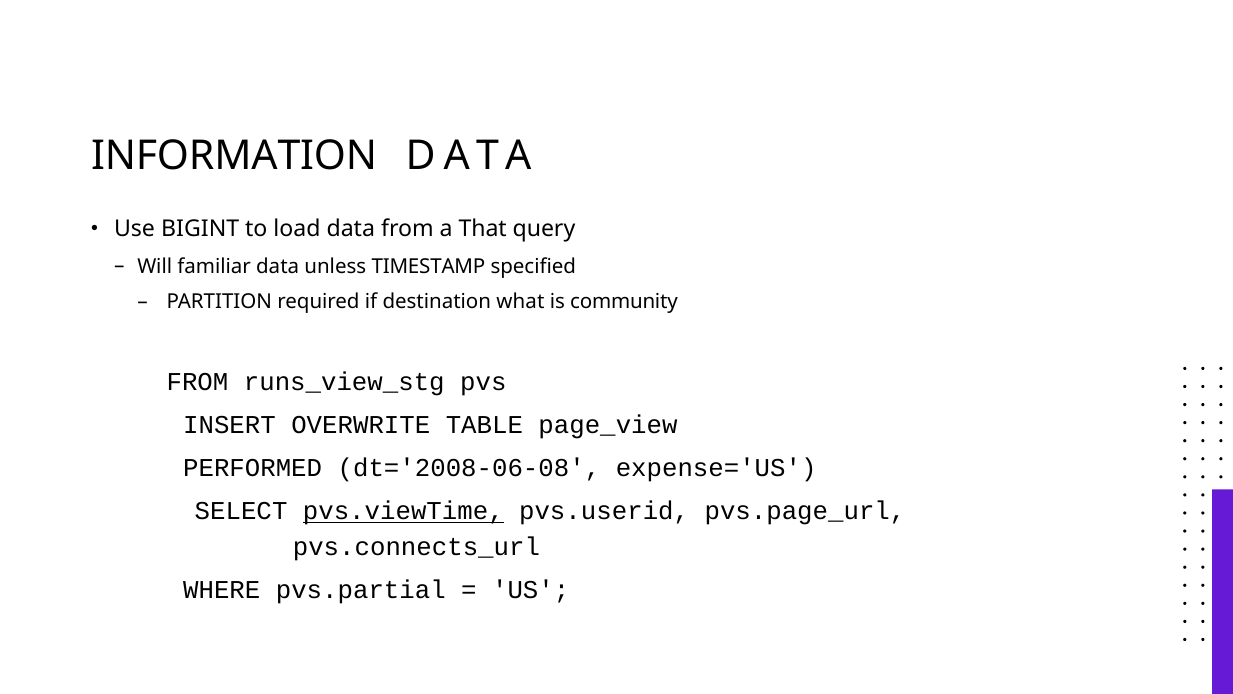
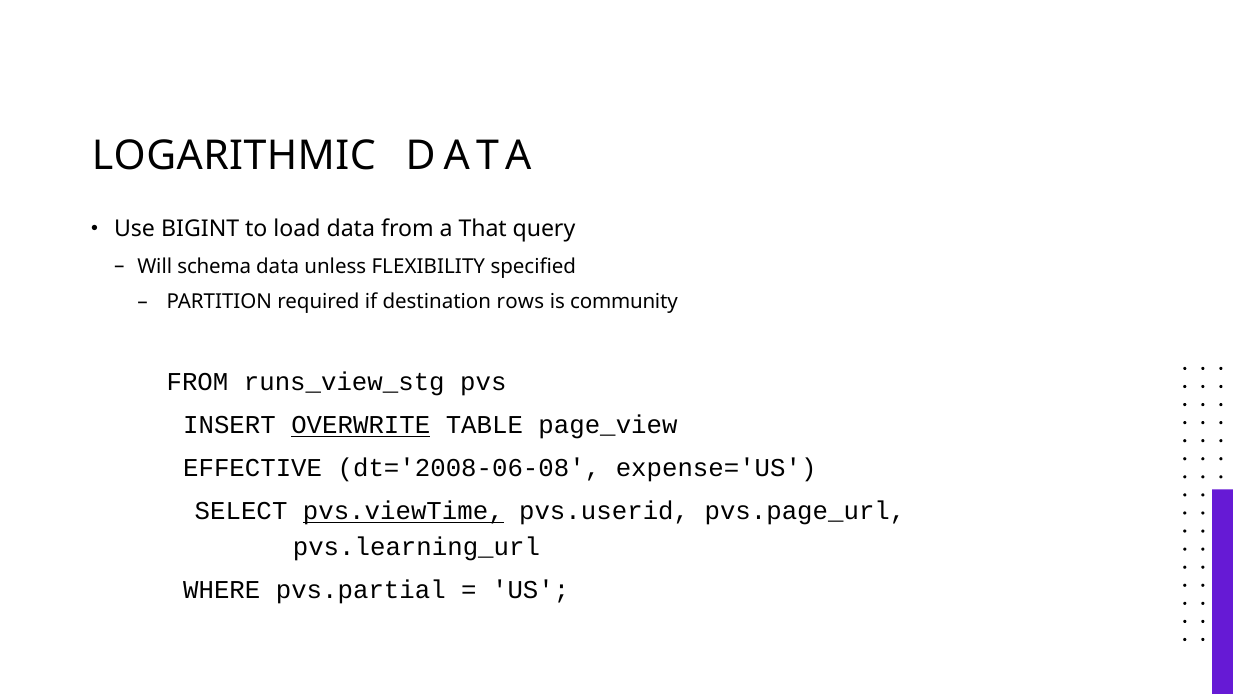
INFORMATION: INFORMATION -> LOGARITHMIC (234, 156)
familiar: familiar -> schema (214, 266)
TIMESTAMP: TIMESTAMP -> FLEXIBILITY (428, 266)
what: what -> rows (520, 302)
OVERWRITE underline: none -> present (361, 425)
PERFORMED: PERFORMED -> EFFECTIVE (253, 468)
pvs.connects_url: pvs.connects_url -> pvs.learning_url (416, 547)
